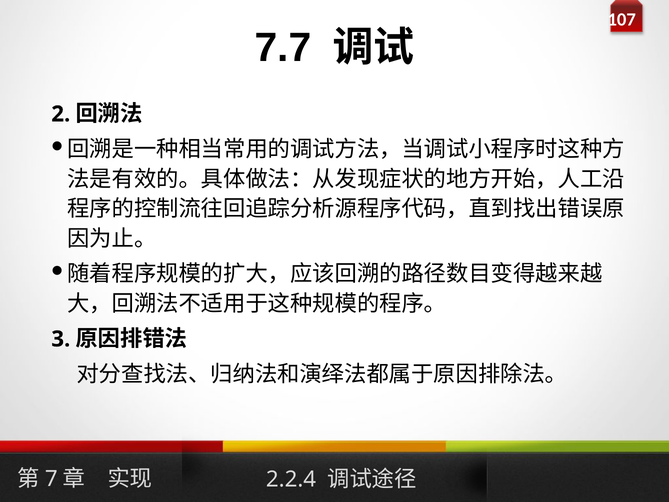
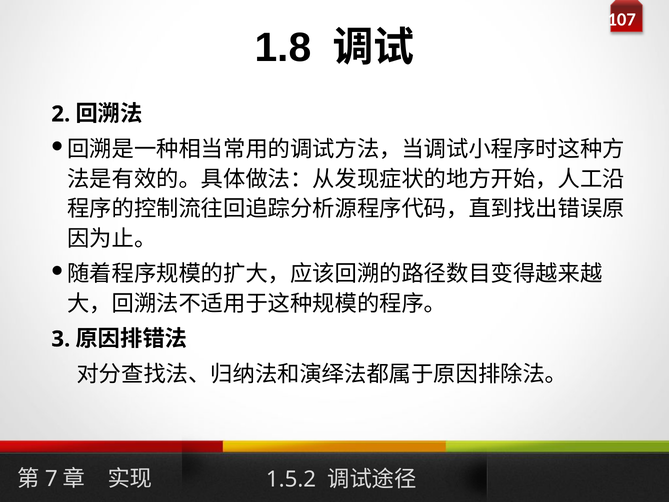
7.7: 7.7 -> 1.8 (283, 48)
2.2.4: 2.2.4 -> 1.5.2 (291, 479)
